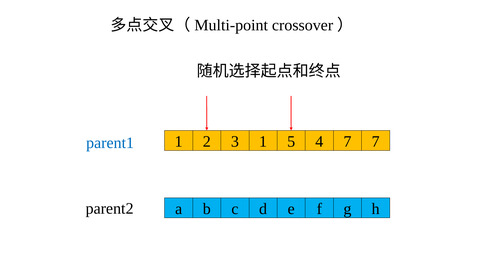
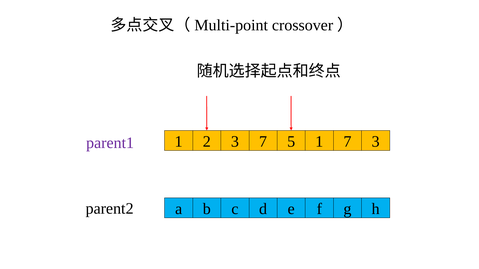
3 1: 1 -> 7 (263, 142)
5 4: 4 -> 1 (319, 142)
7 7: 7 -> 3 (376, 142)
parent1 colour: blue -> purple (110, 143)
